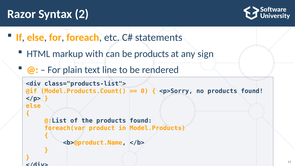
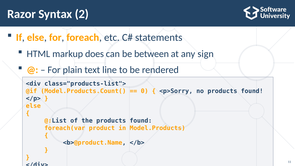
with: with -> does (95, 54)
be products: products -> between (152, 54)
